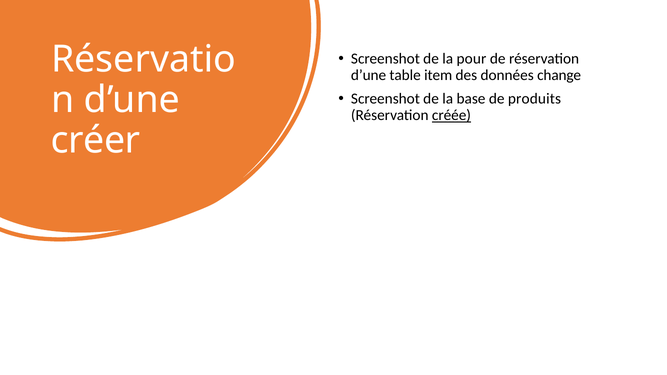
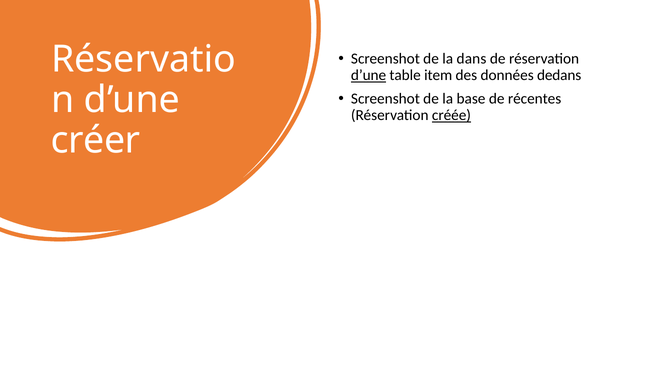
pour: pour -> dans (471, 59)
d’une underline: none -> present (369, 75)
change: change -> dedans (559, 75)
produits: produits -> récentes (535, 99)
